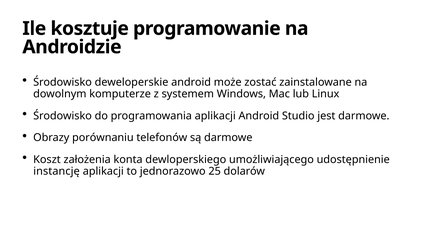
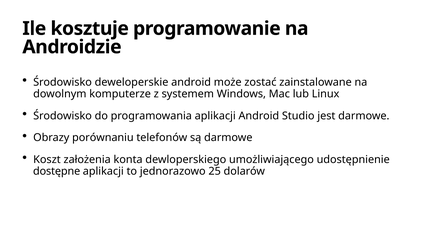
instancję: instancję -> dostępne (57, 171)
